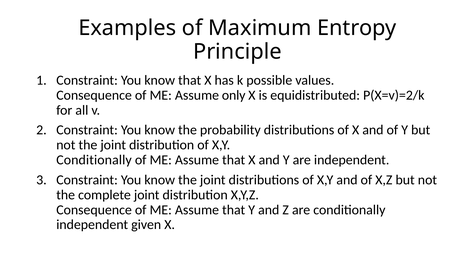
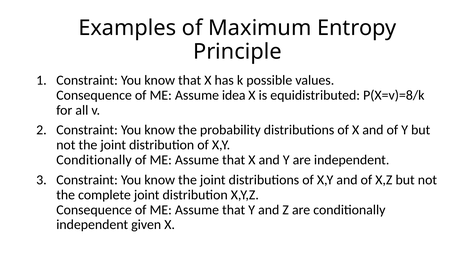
only: only -> idea (234, 95)
P(X=v)=2/k: P(X=v)=2/k -> P(X=v)=8/k (394, 95)
